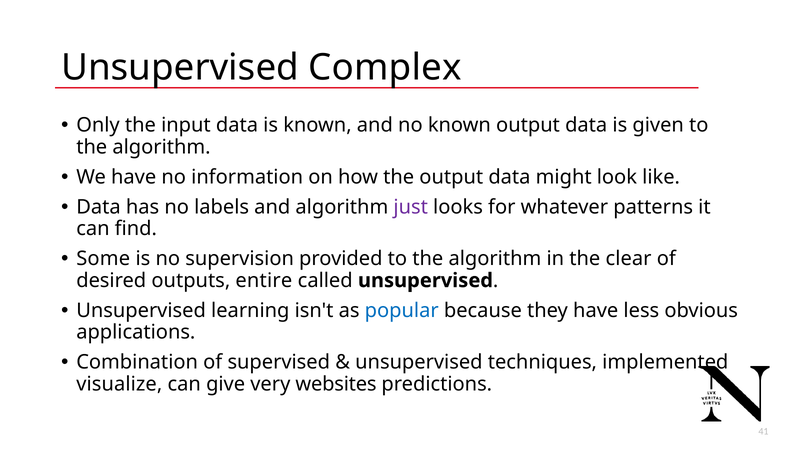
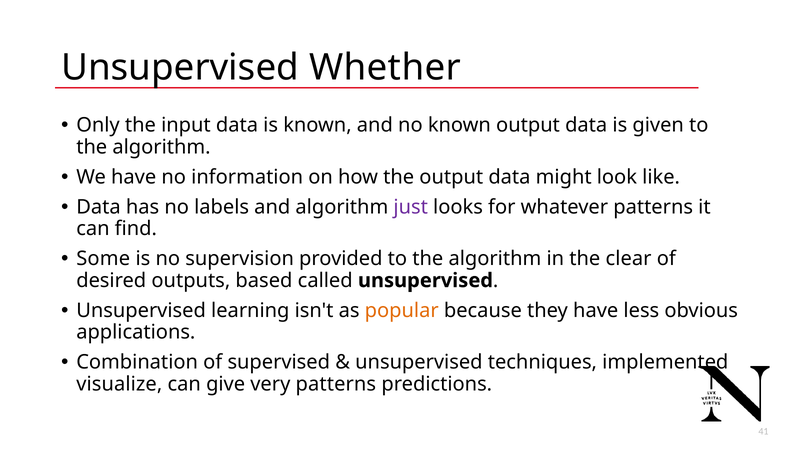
Complex: Complex -> Whether (385, 67)
entire: entire -> based (264, 280)
popular colour: blue -> orange (402, 310)
very websites: websites -> patterns (336, 384)
